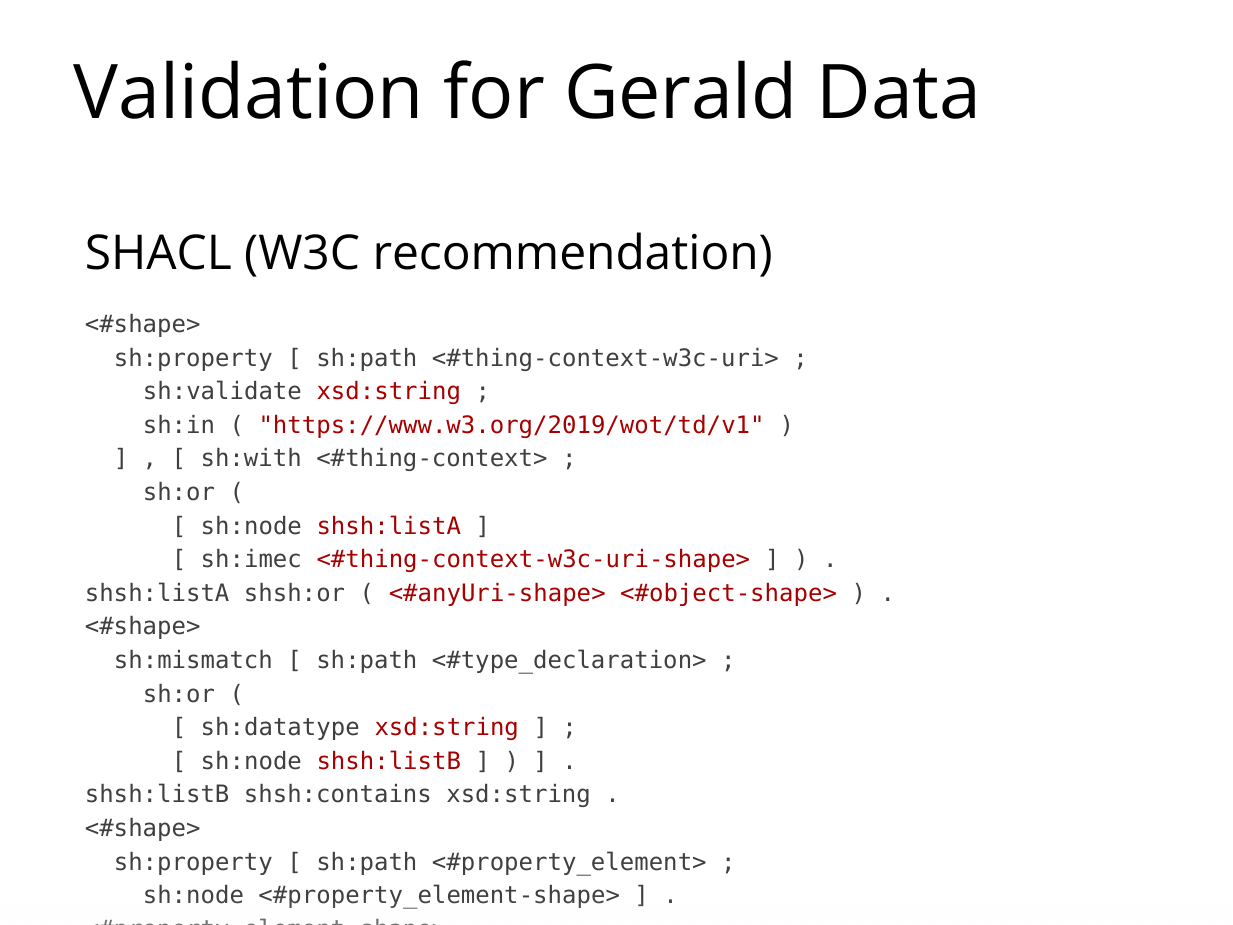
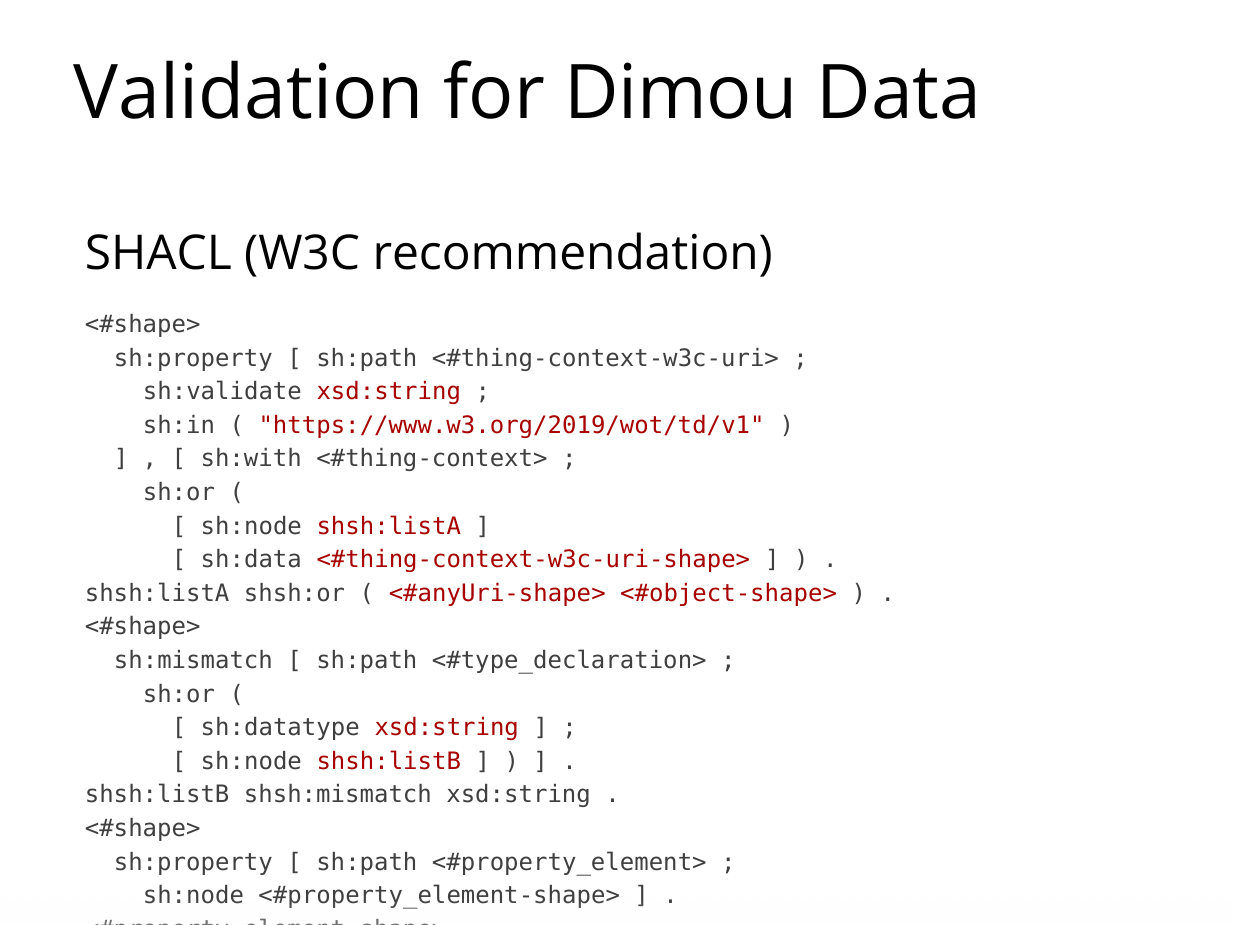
Gerald: Gerald -> Dimou (681, 94)
sh:imec: sh:imec -> sh:data (251, 560)
shsh:contains: shsh:contains -> shsh:mismatch (338, 795)
